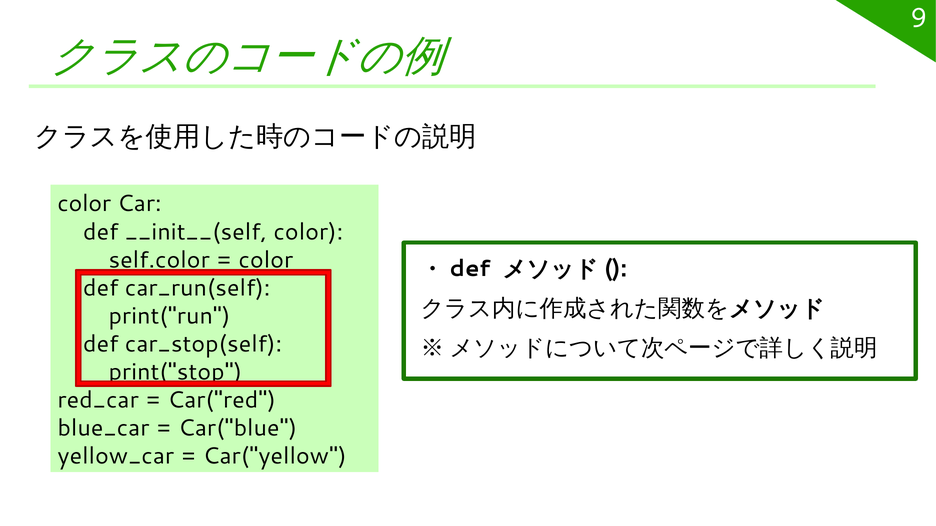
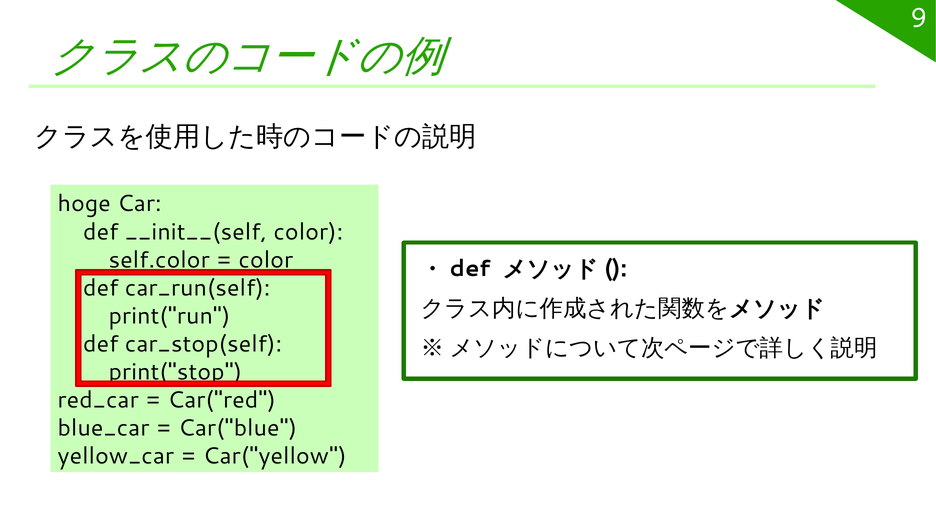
color: color -> hoge (84, 204)
